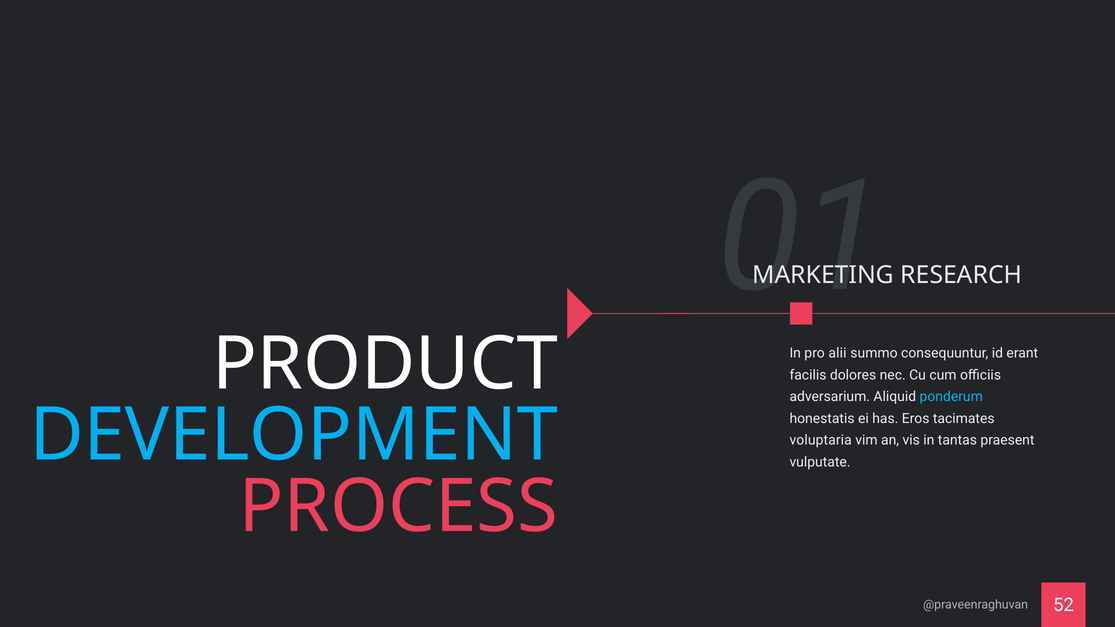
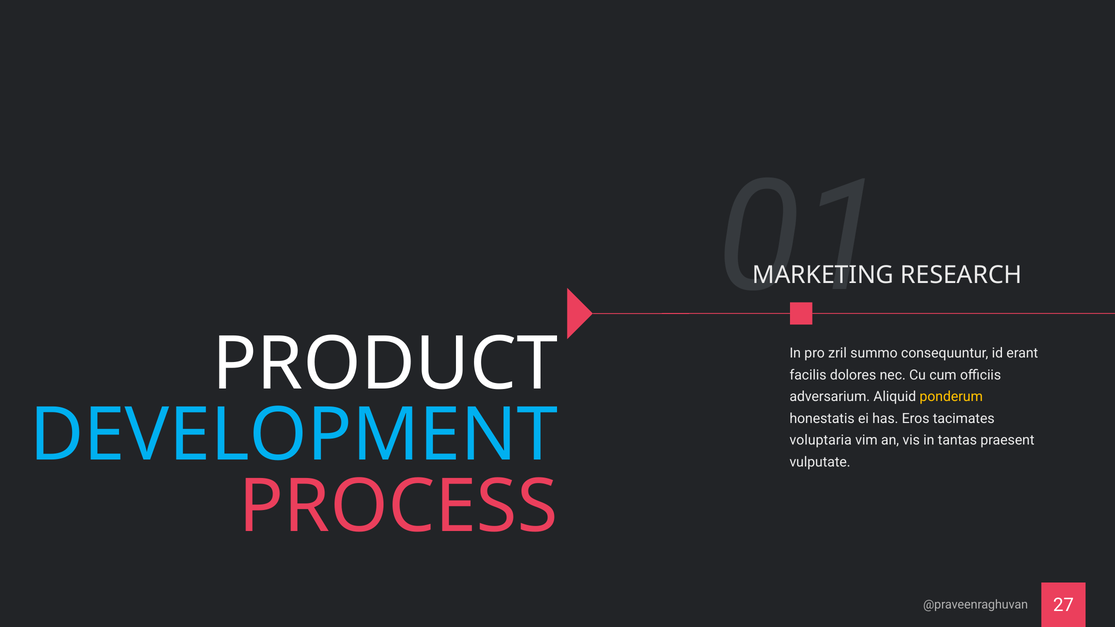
alii: alii -> zril (838, 353)
ponderum colour: light blue -> yellow (951, 397)
52: 52 -> 27 (1063, 605)
